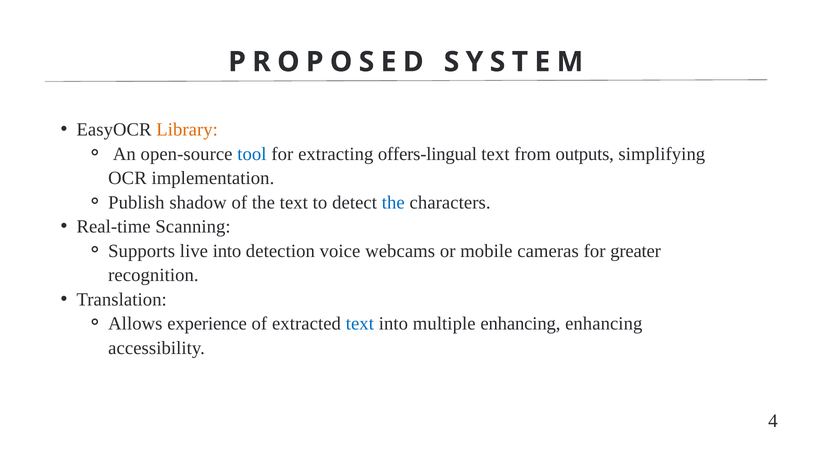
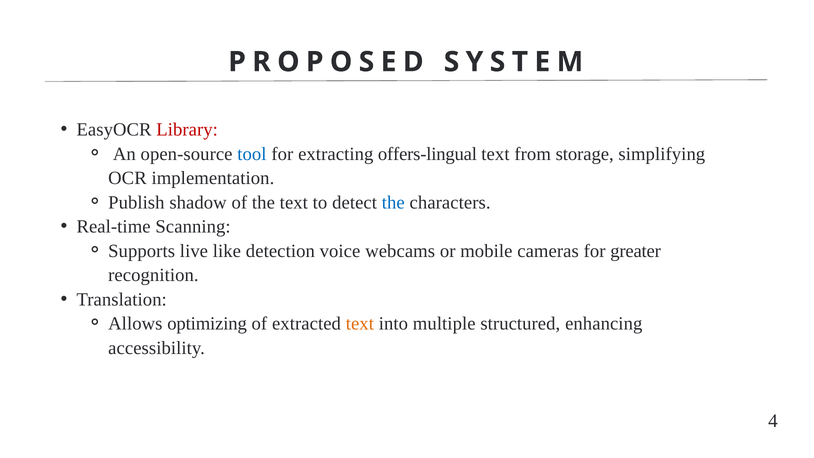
Library colour: orange -> red (187, 130)
outputs: outputs -> storage (585, 154)
live into: into -> like (227, 251)
experience: experience -> optimizing (207, 324)
text colour: blue -> orange (360, 324)
multiple enhancing: enhancing -> structured (520, 324)
